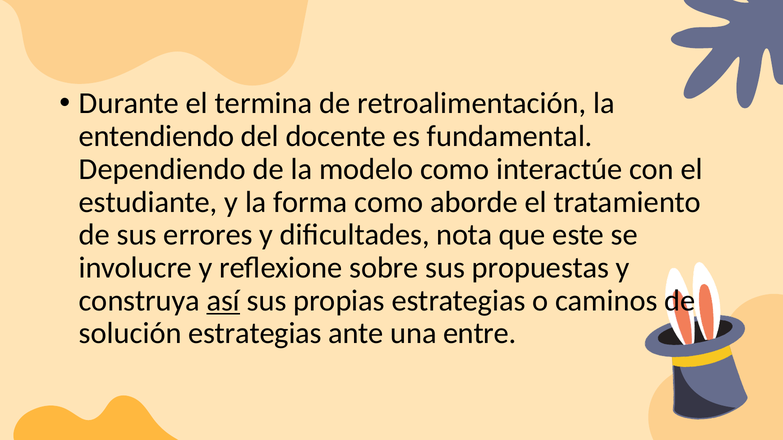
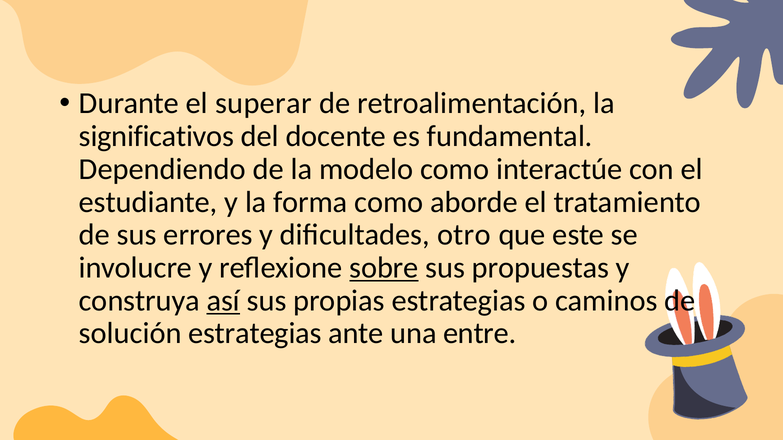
termina: termina -> superar (263, 104)
entendiendo: entendiendo -> significativos (156, 136)
nota: nota -> otro (464, 235)
sobre underline: none -> present (384, 268)
